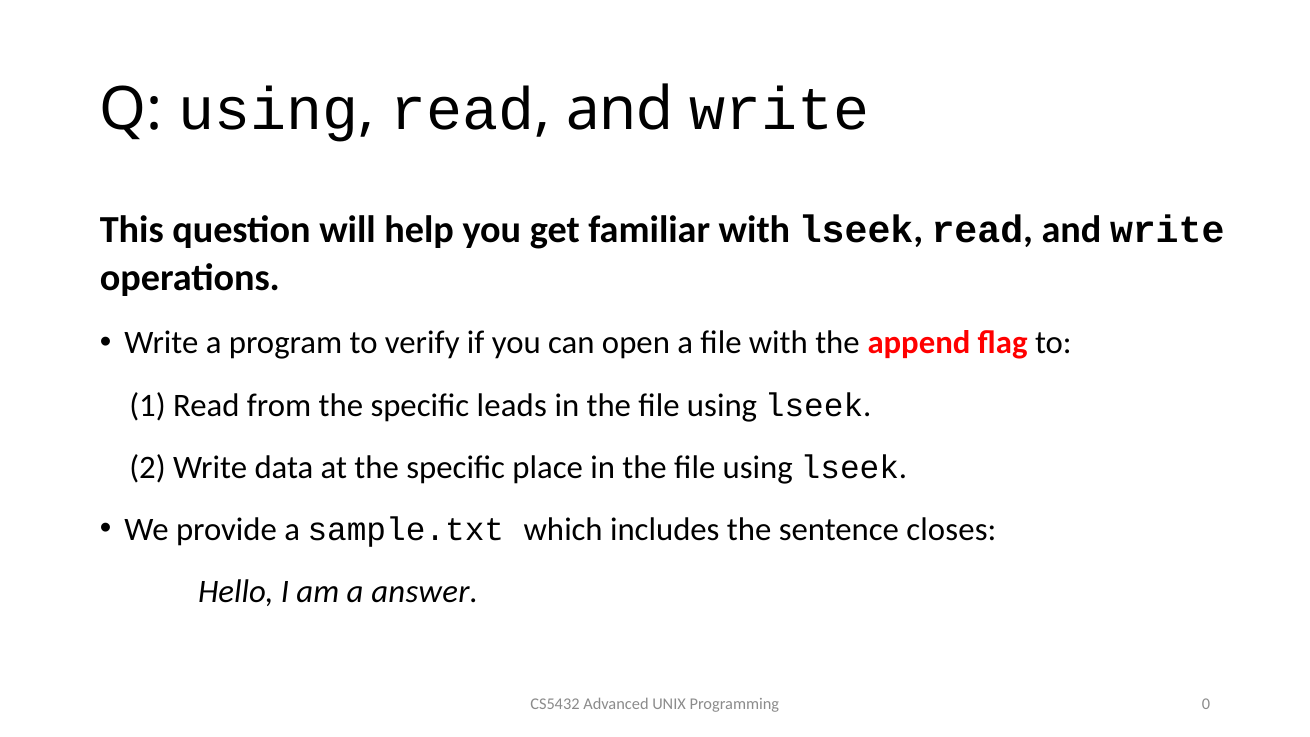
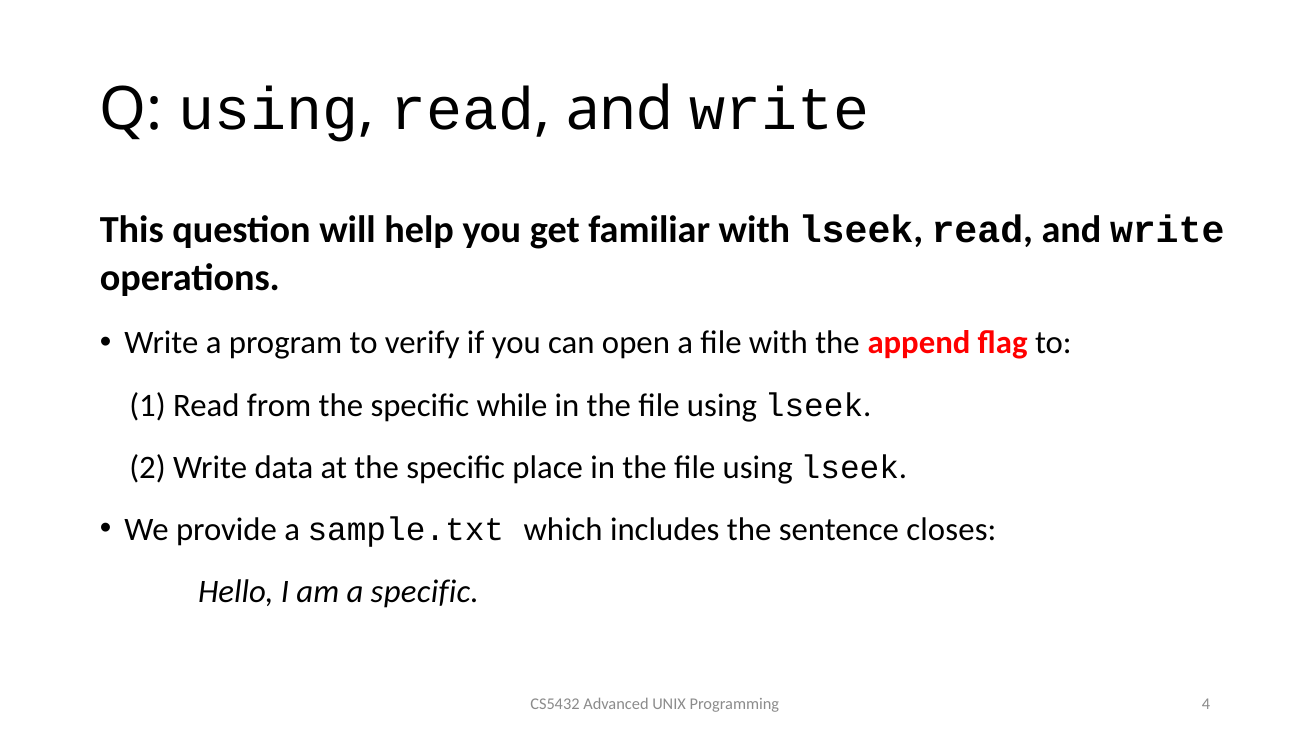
leads: leads -> while (512, 405)
a answer: answer -> specific (425, 592)
0: 0 -> 4 (1206, 704)
